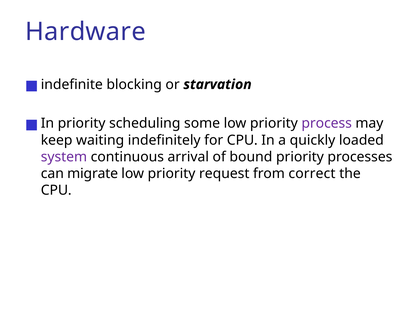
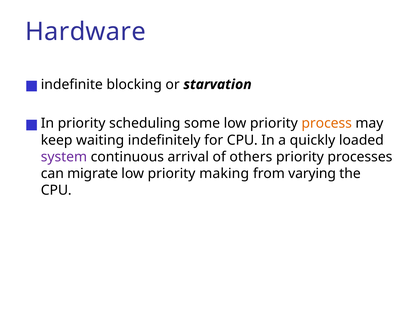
process colour: purple -> orange (327, 124)
bound: bound -> others (251, 157)
request: request -> making (224, 174)
correct: correct -> varying (312, 174)
